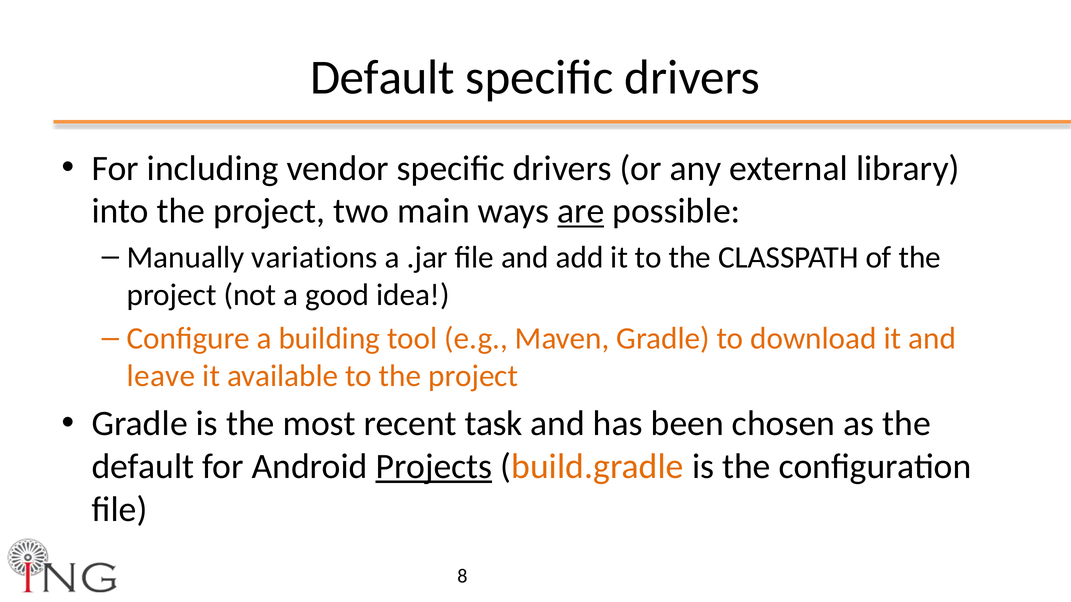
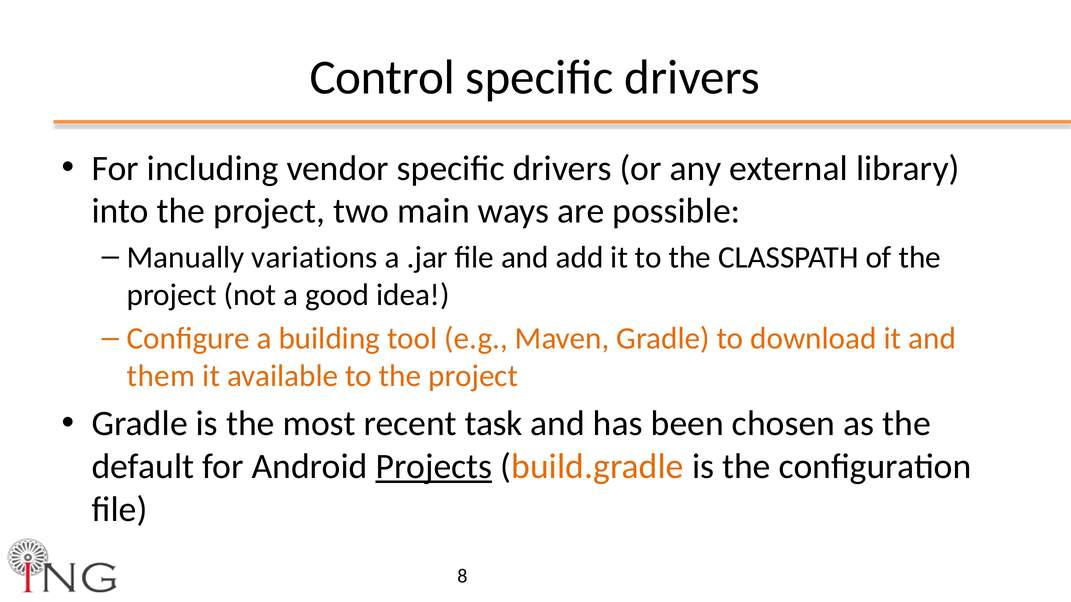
Default: Default -> Control (382, 78)
are underline: present -> none (581, 211)
leave: leave -> them (161, 376)
